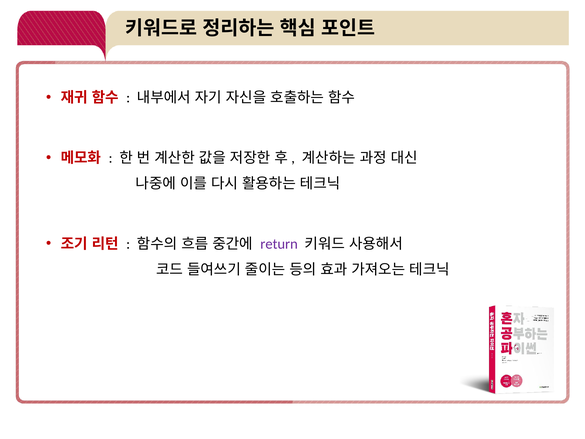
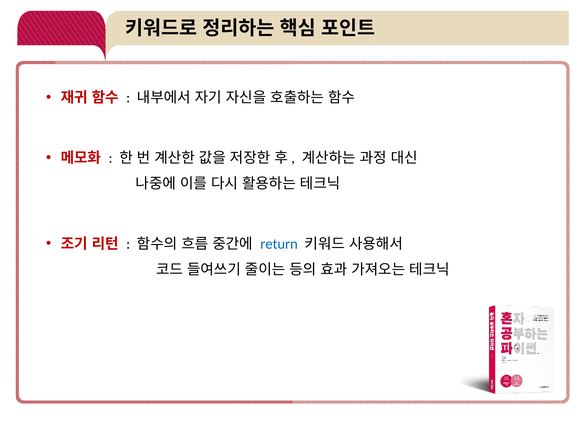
return colour: purple -> blue (279, 244)
